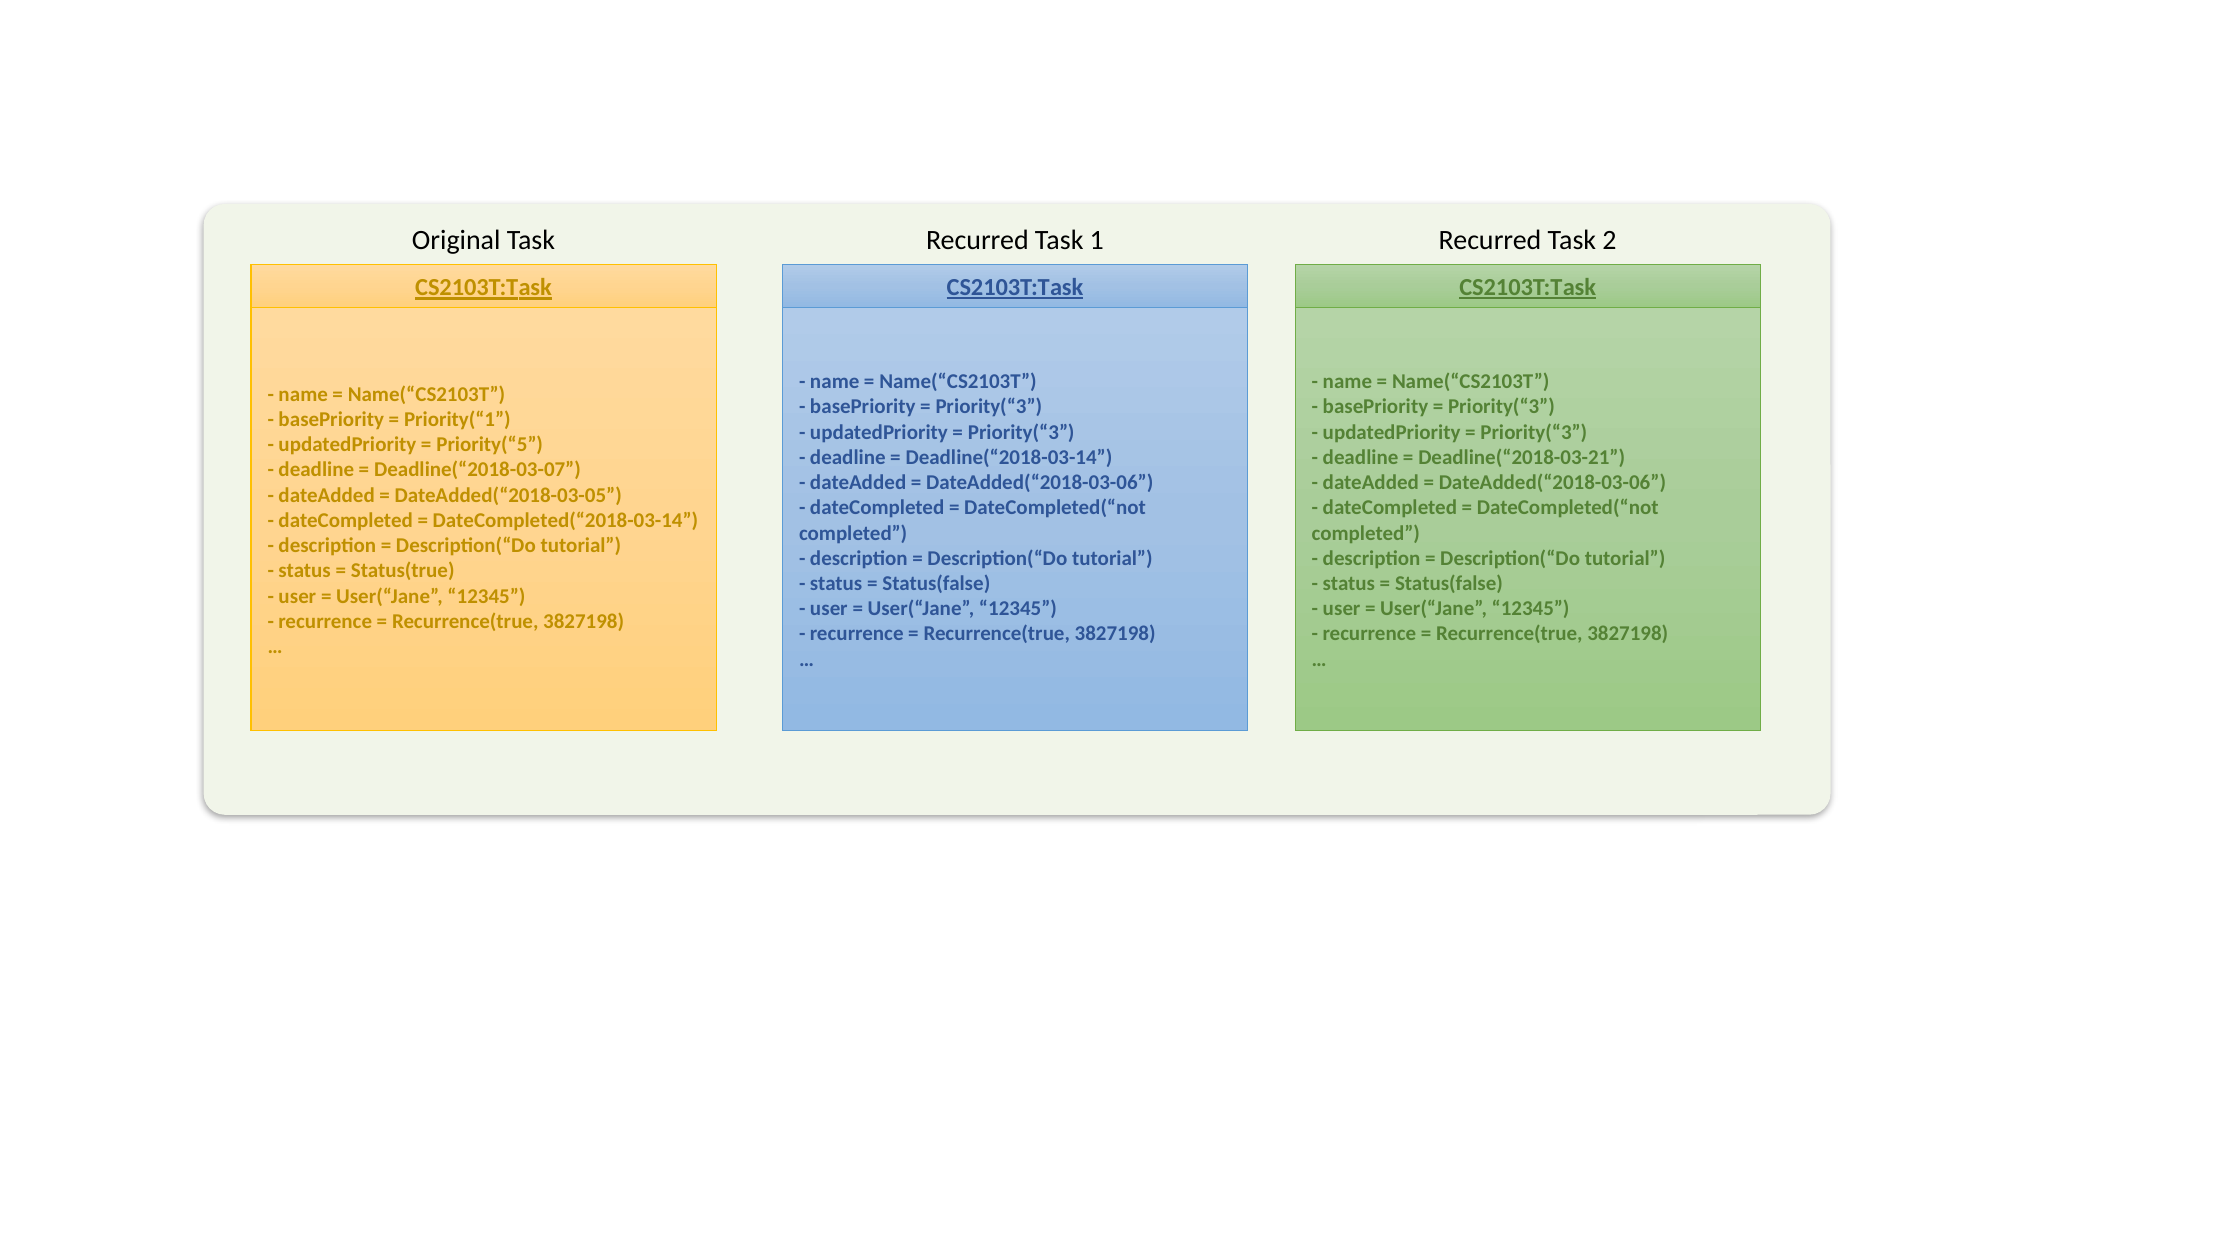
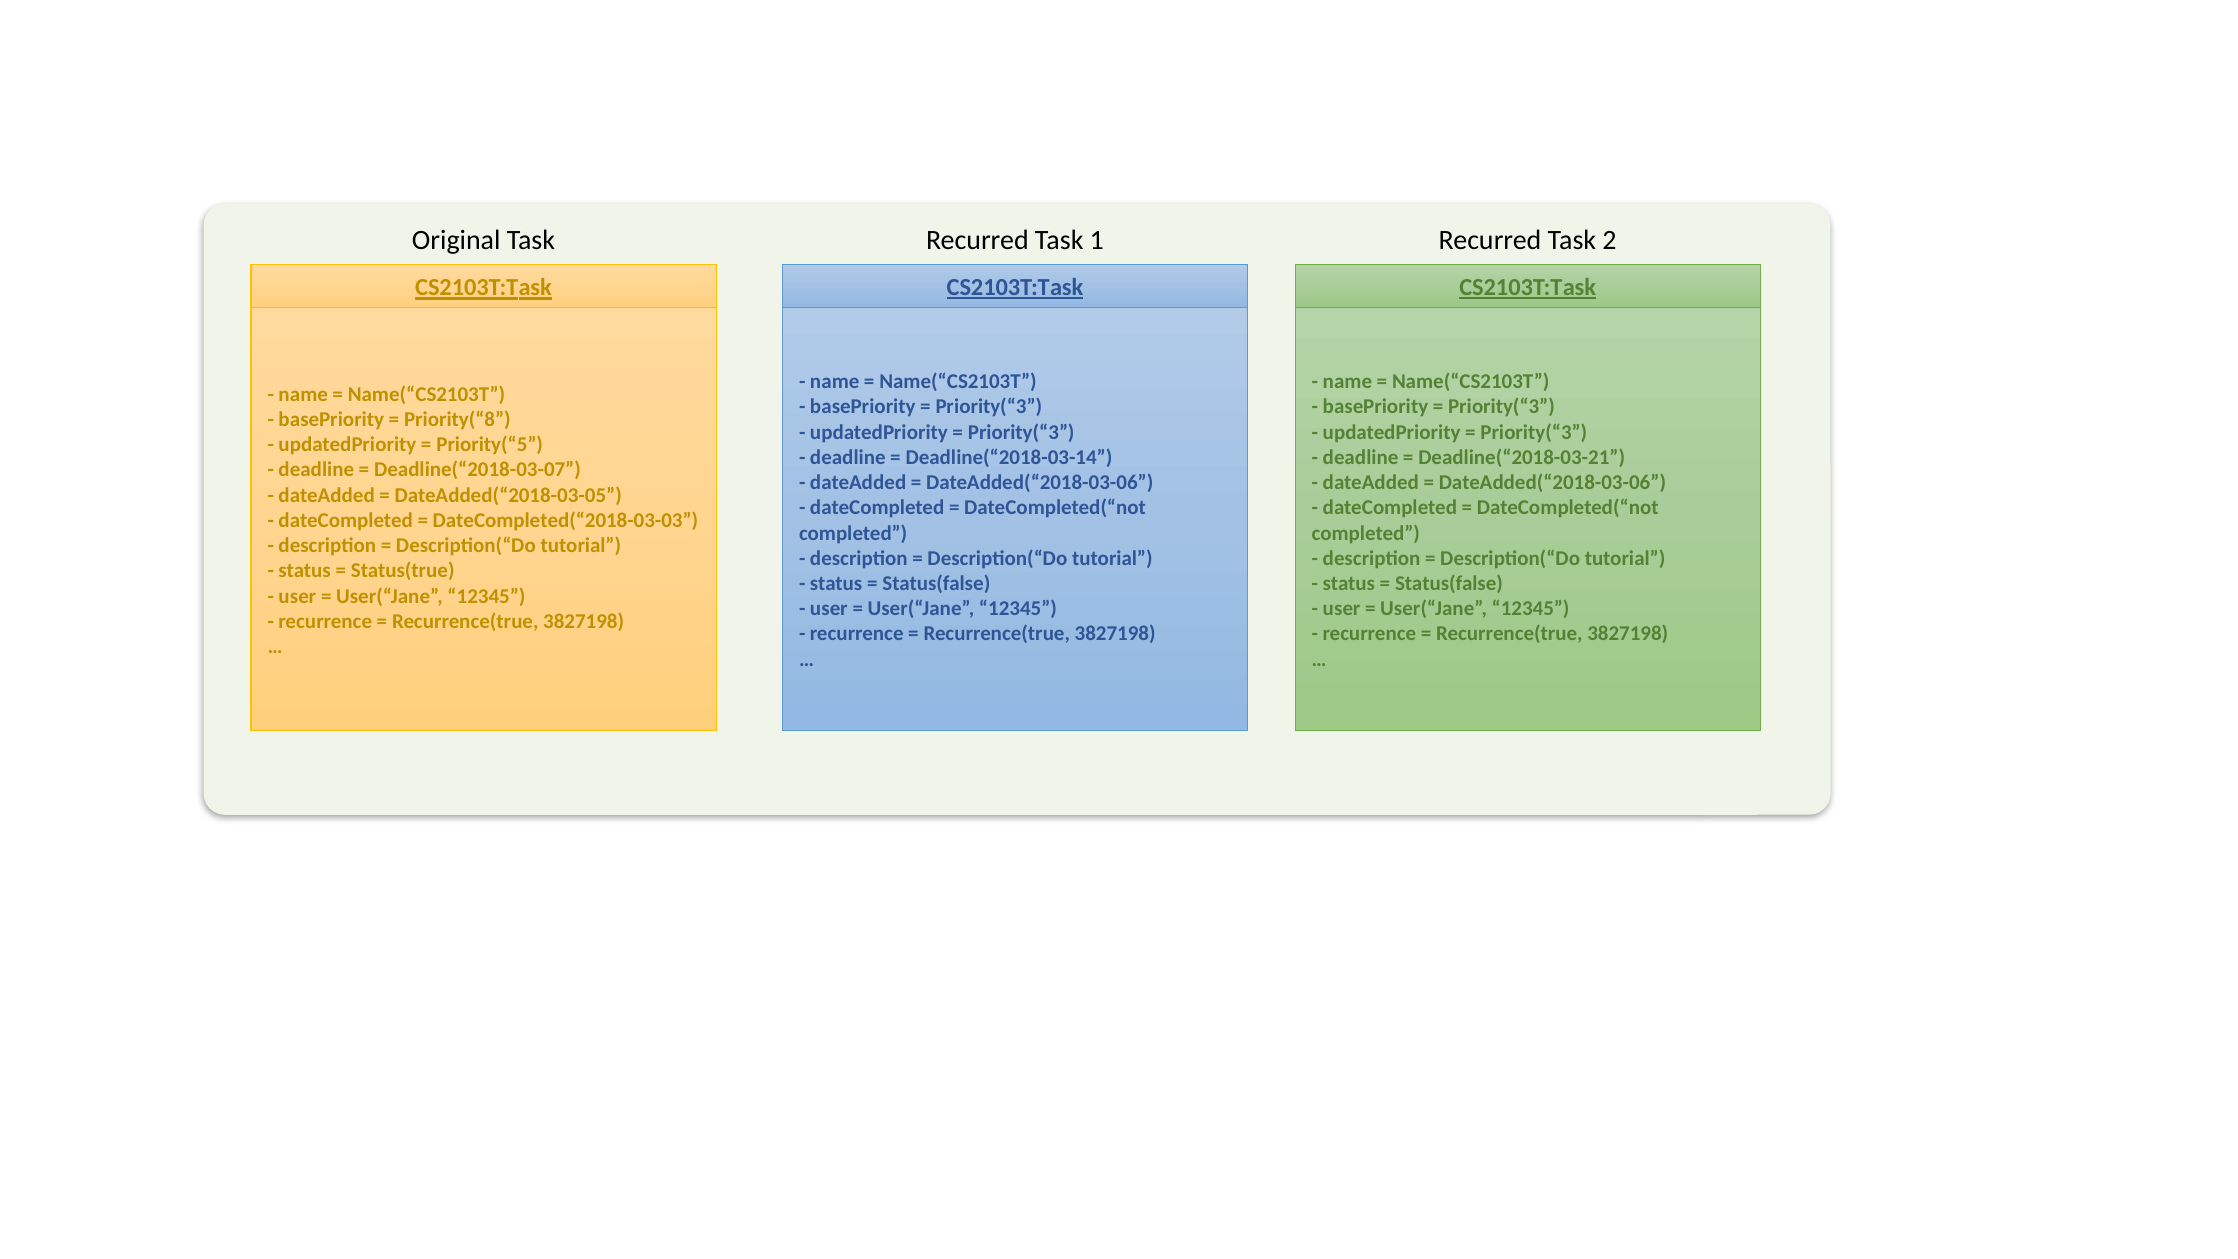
Priority(“1: Priority(“1 -> Priority(“8 (457, 419)
DateCompleted(“2018-03-14: DateCompleted(“2018-03-14 -> DateCompleted(“2018-03-03 (565, 520)
